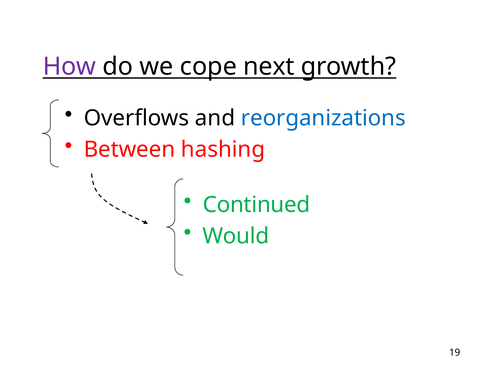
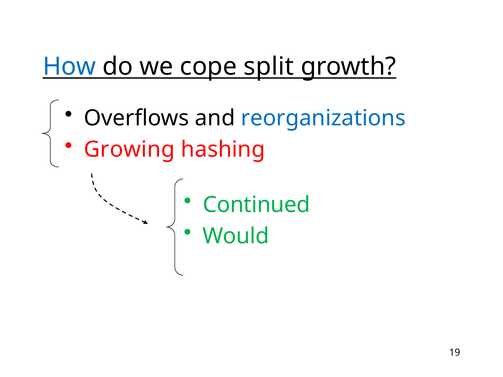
How colour: purple -> blue (69, 67)
next: next -> split (269, 67)
Between: Between -> Growing (129, 149)
